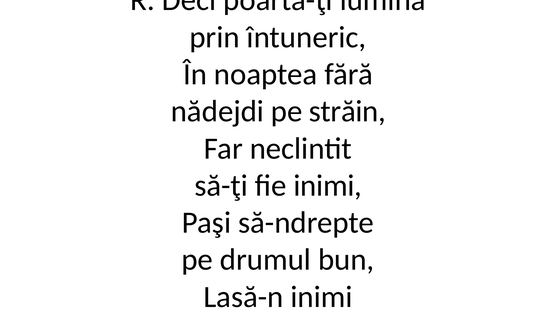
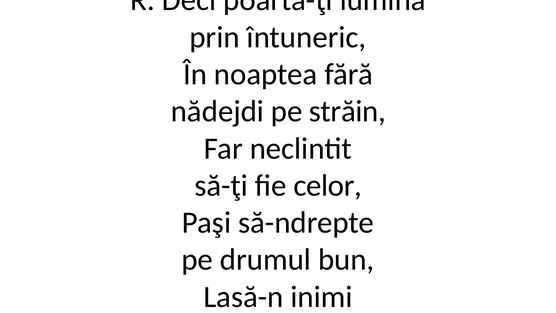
fie inimi: inimi -> celor (328, 185)
